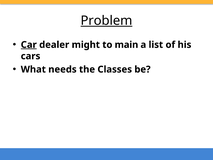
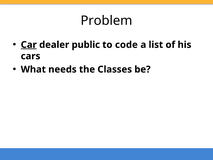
Problem underline: present -> none (106, 21)
might: might -> public (86, 45)
main: main -> code (126, 45)
